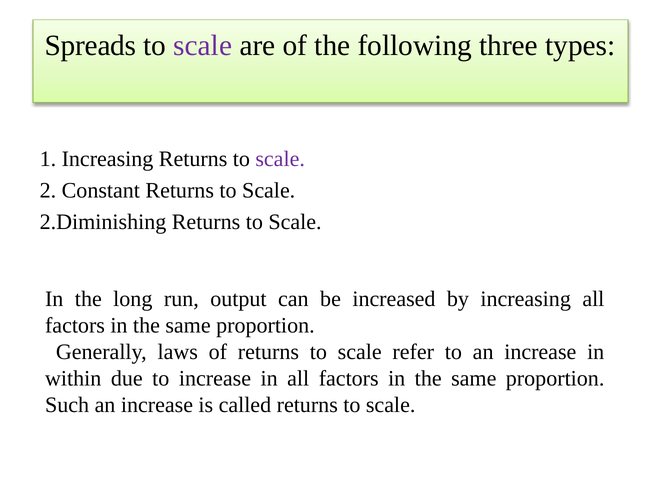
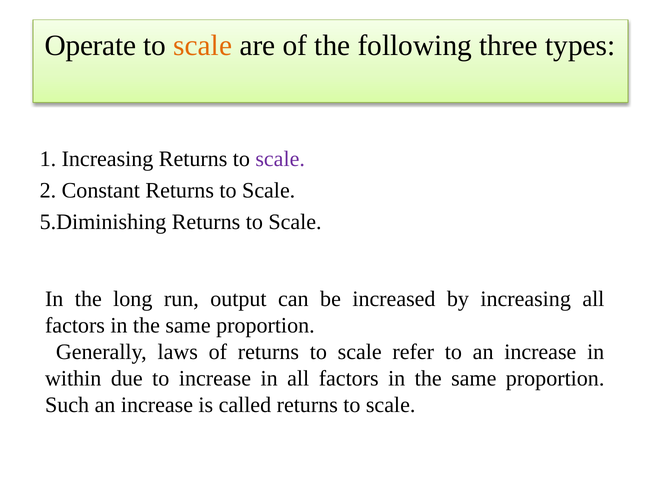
Spreads: Spreads -> Operate (90, 46)
scale colour: purple -> orange (203, 46)
2.Diminishing: 2.Diminishing -> 5.Diminishing (103, 222)
